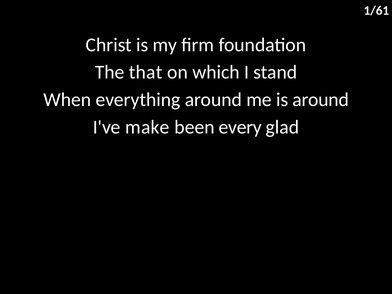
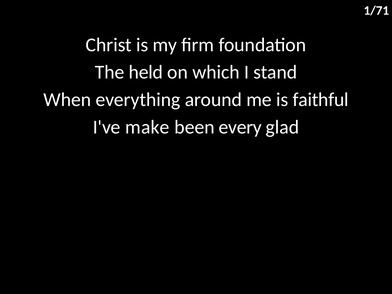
1/61: 1/61 -> 1/71 (376, 11)
that: that -> held (146, 72)
is around: around -> faithful (321, 100)
